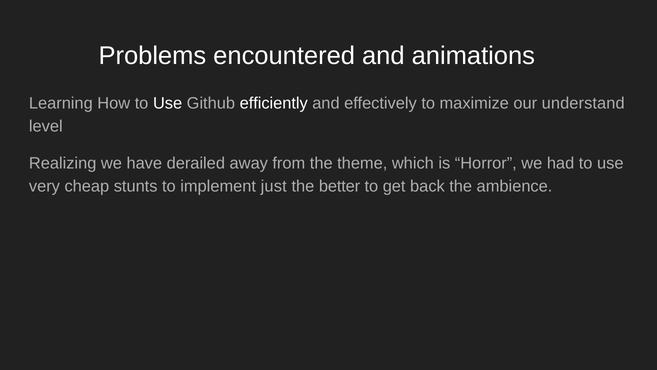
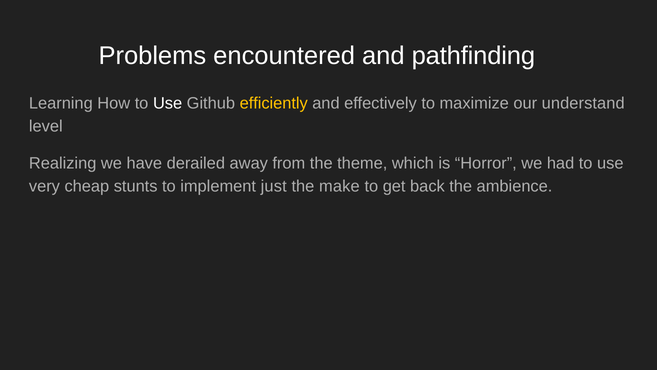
animations: animations -> pathfinding (473, 56)
efficiently colour: white -> yellow (274, 103)
better: better -> make (339, 186)
